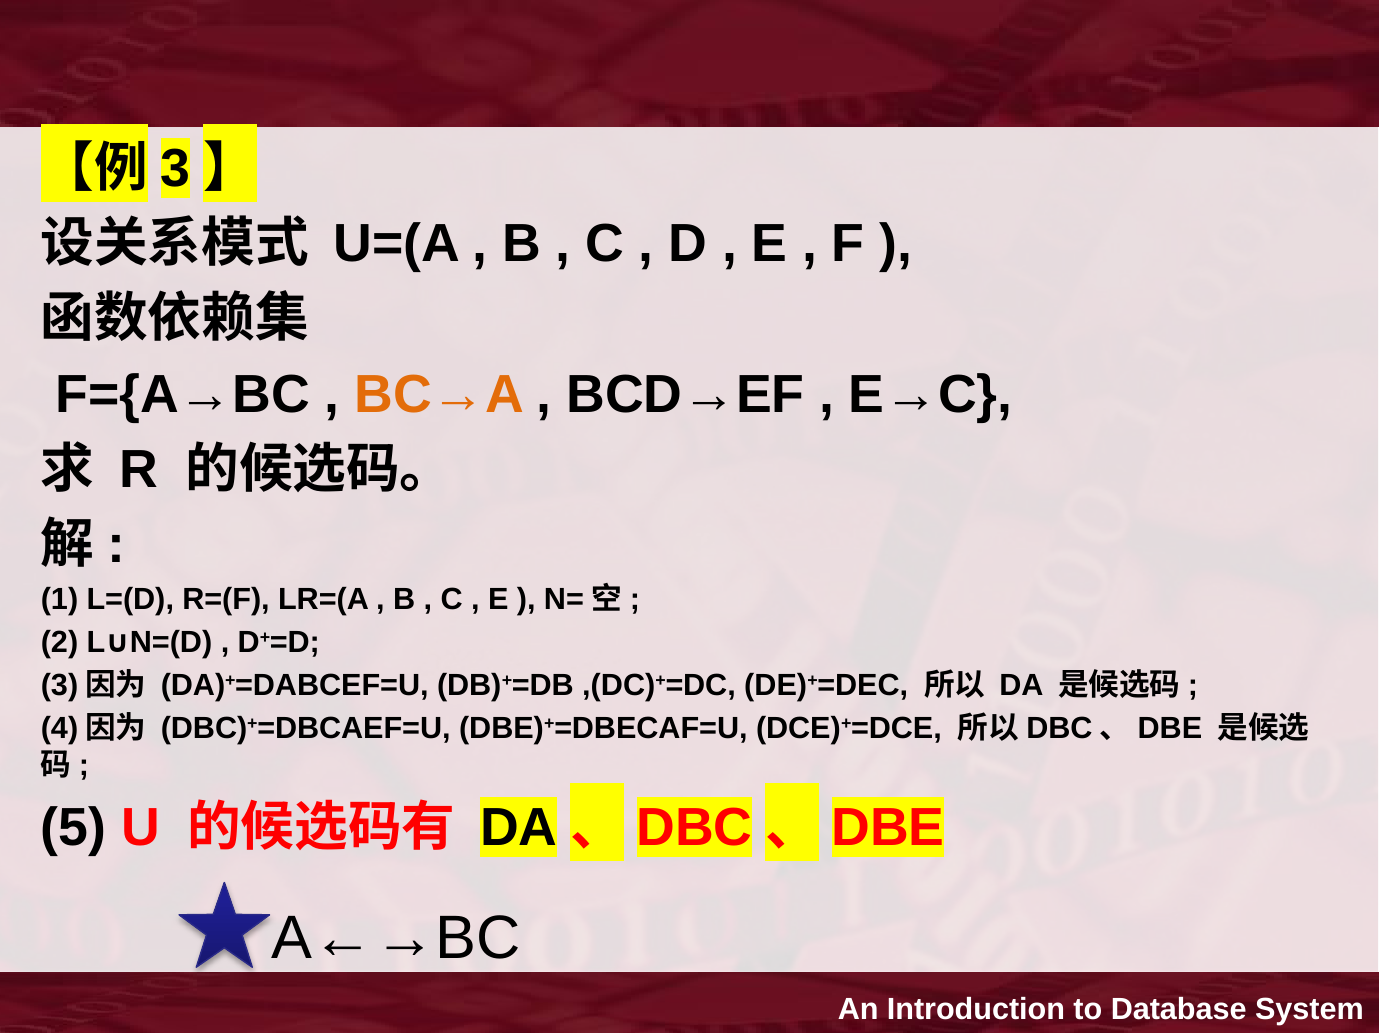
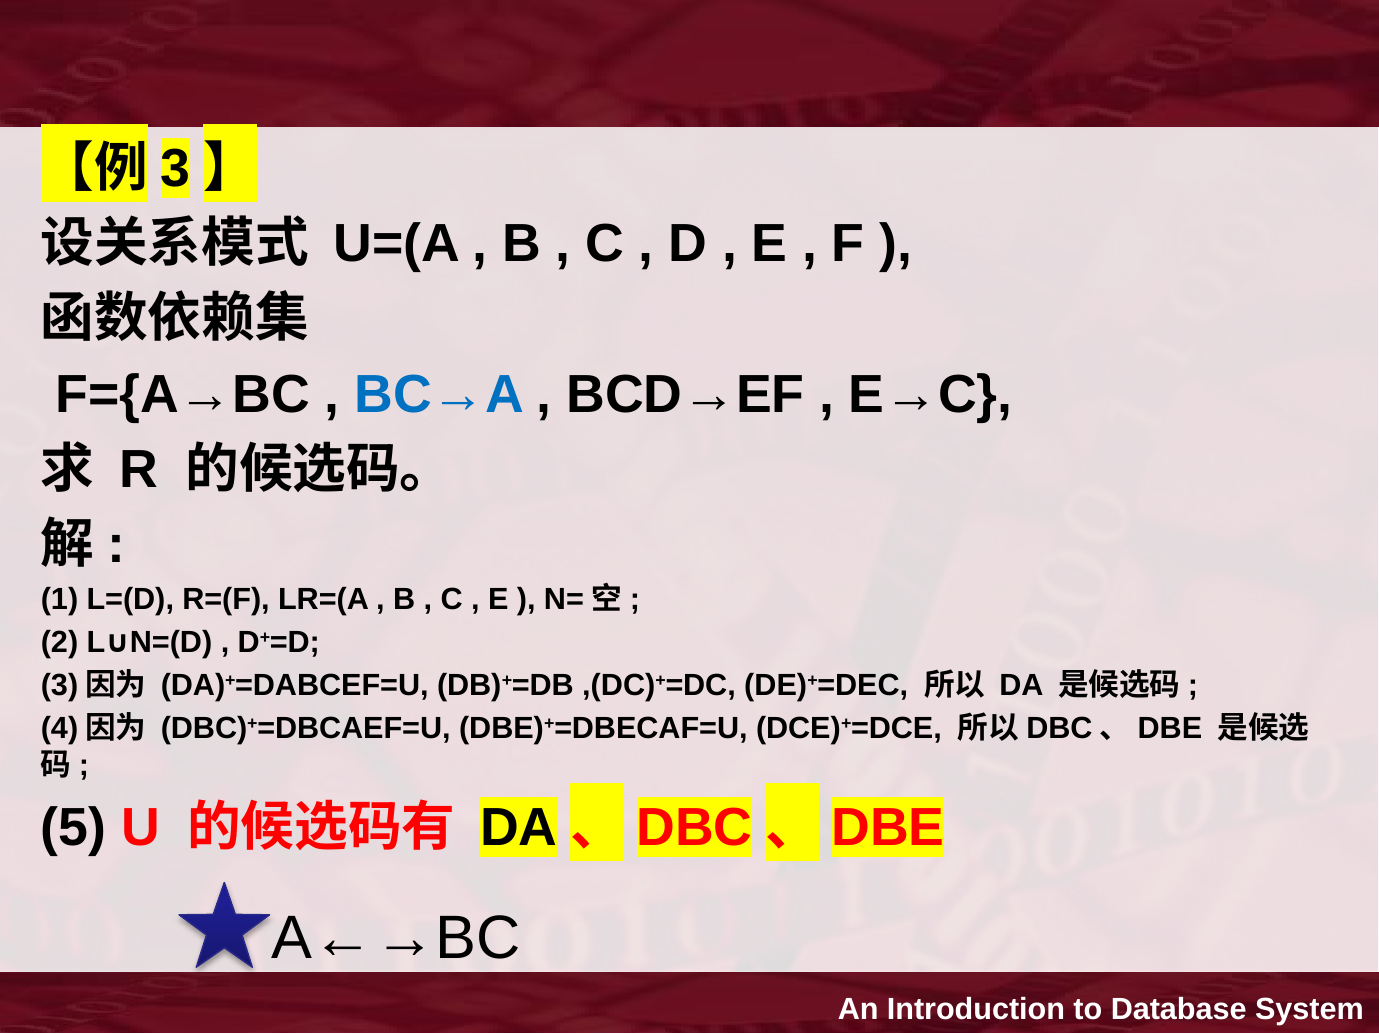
BC→A colour: orange -> blue (439, 394)
